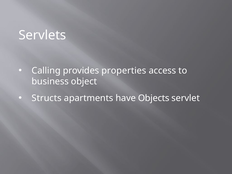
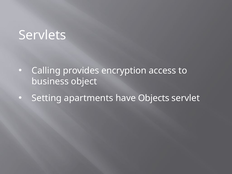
properties: properties -> encryption (124, 71)
Structs: Structs -> Setting (47, 98)
